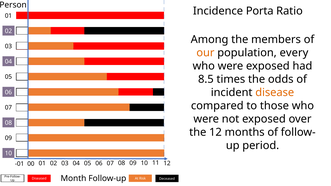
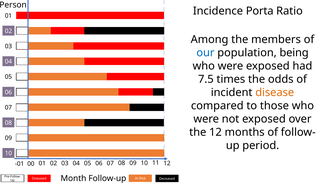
our colour: orange -> blue (205, 53)
every: every -> being (294, 53)
8.5: 8.5 -> 7.5 (206, 79)
